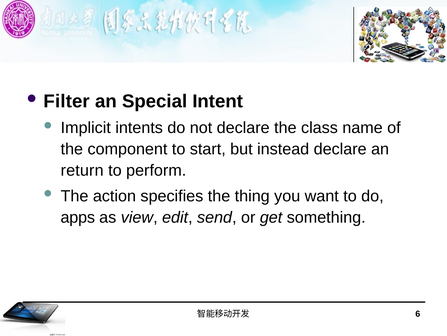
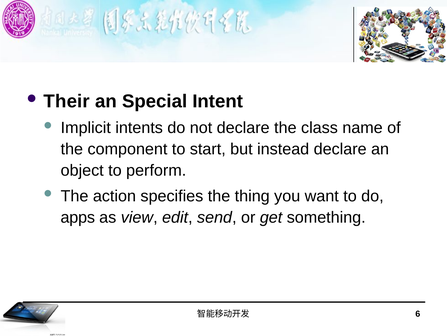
Filter: Filter -> Their (67, 101)
return: return -> object (82, 170)
